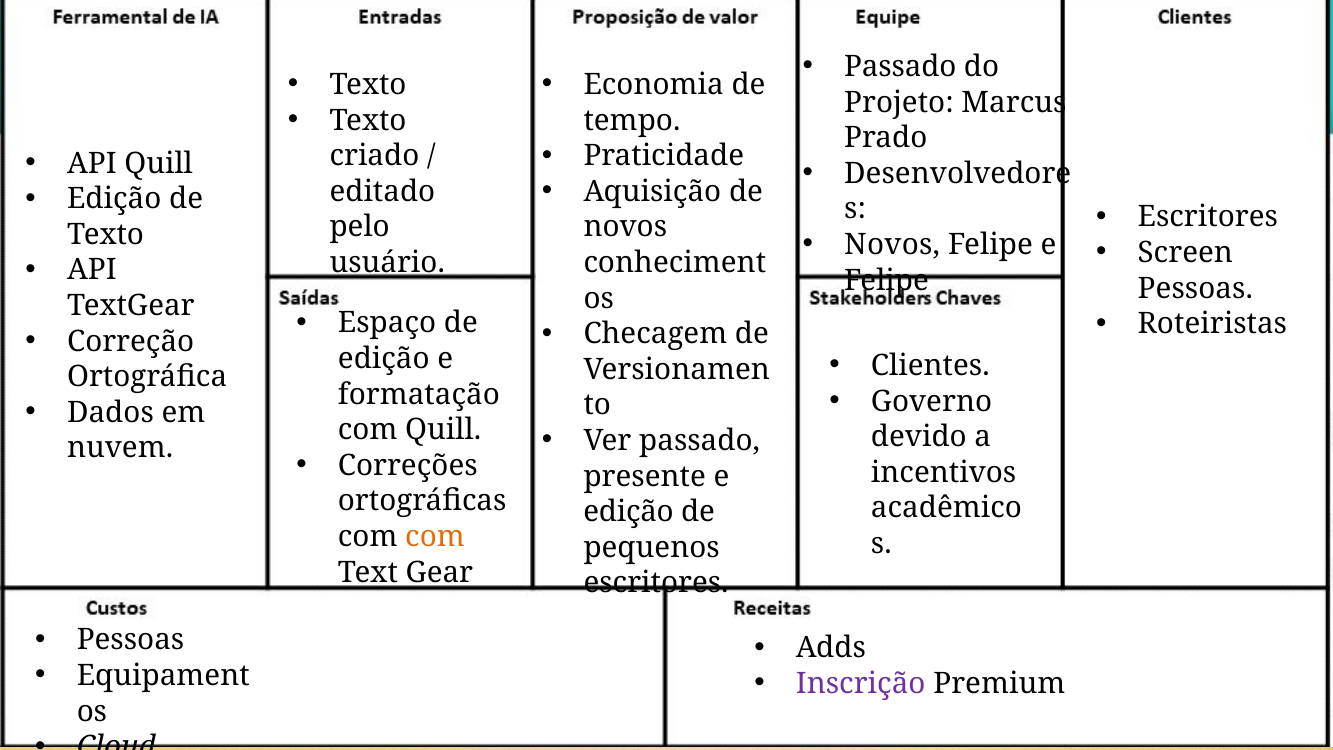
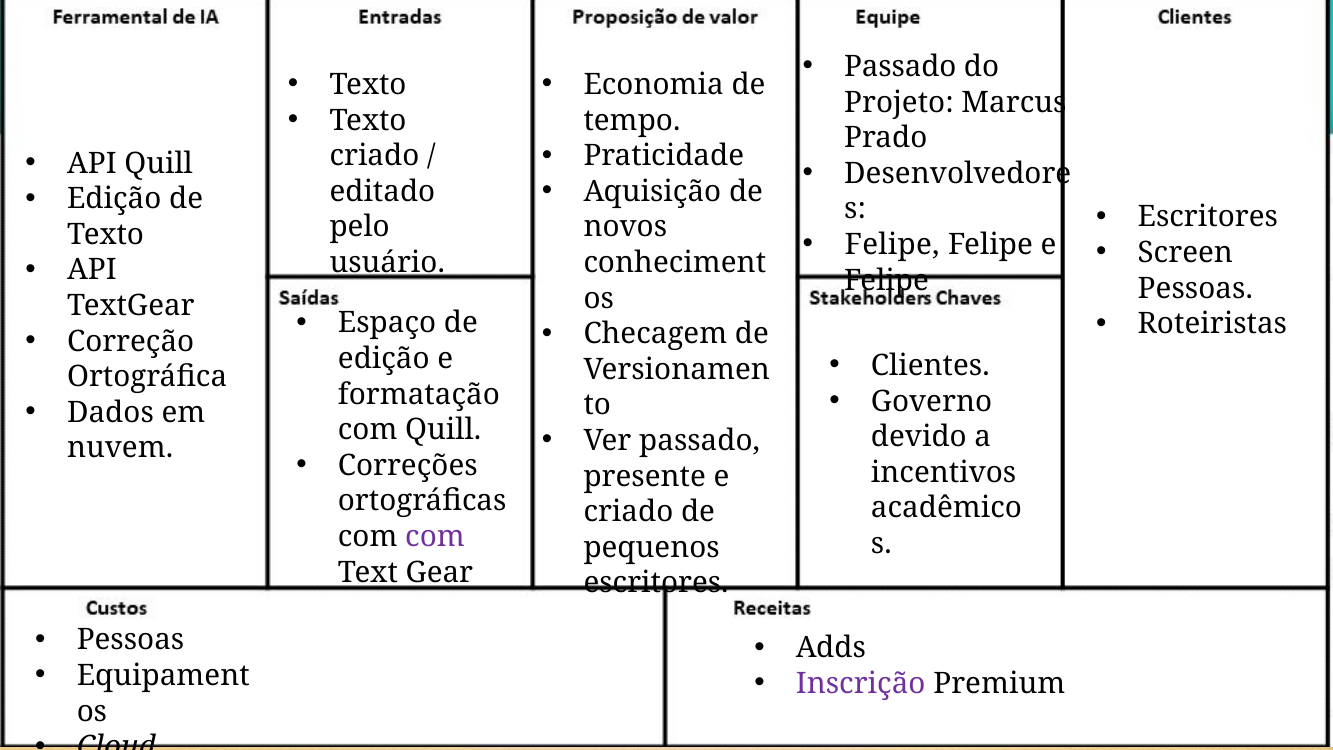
Novos: Novos -> Felipe (892, 245)
edição: edição -> criado (628, 512)
com colour: orange -> purple (435, 537)
